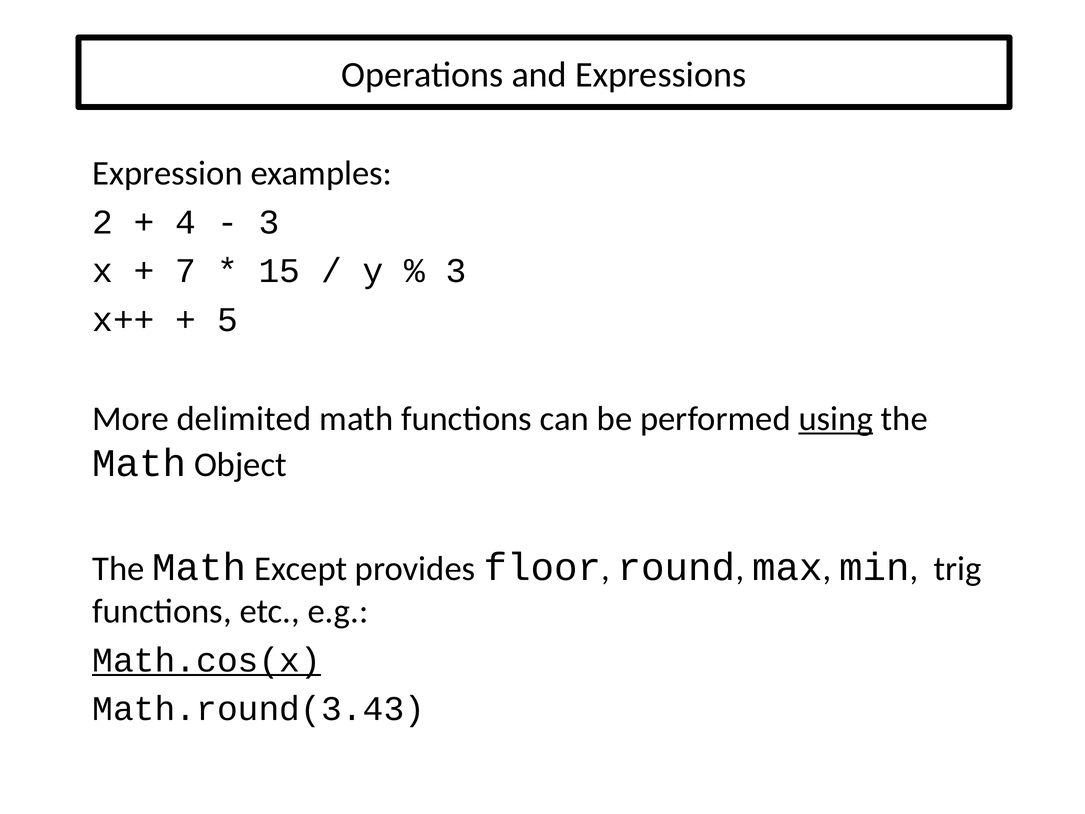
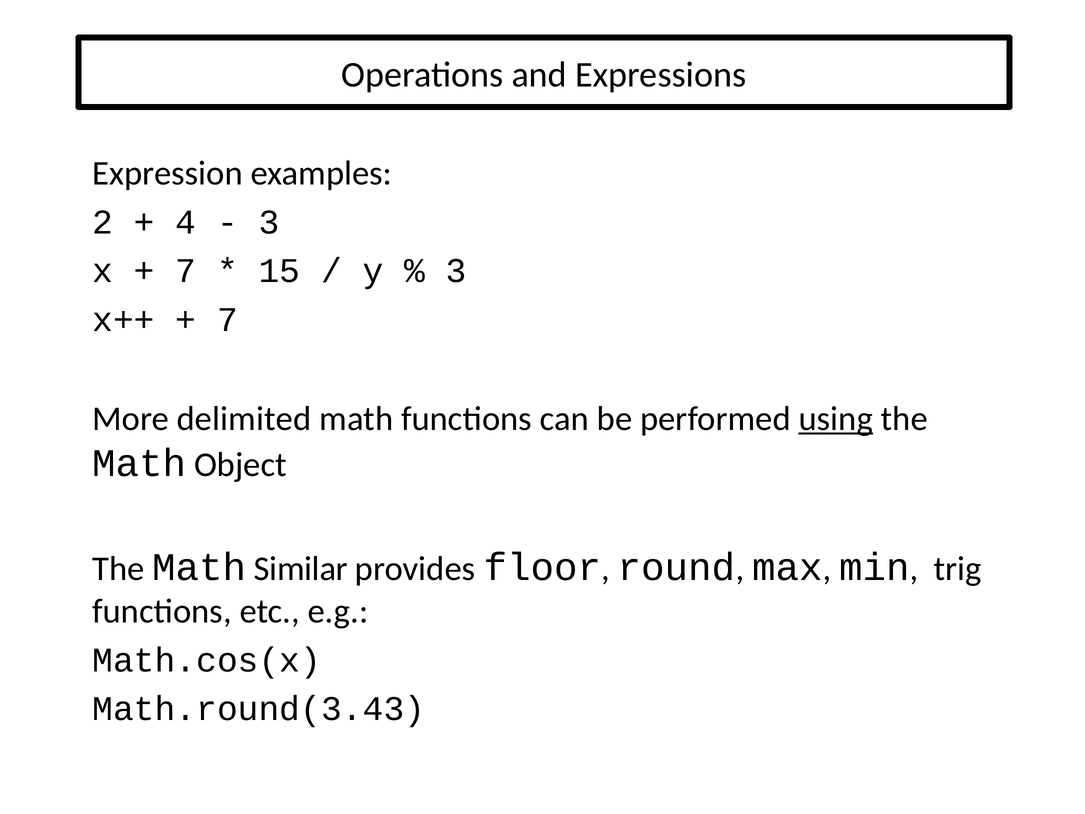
5: 5 -> 7 (227, 320)
Except: Except -> Similar (301, 569)
Math.cos(x underline: present -> none (207, 660)
